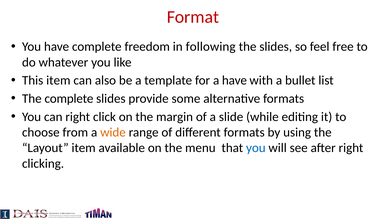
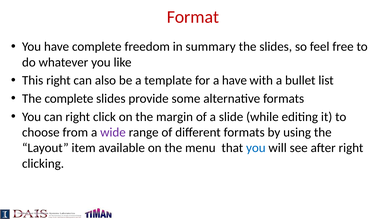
following: following -> summary (211, 47)
This item: item -> right (58, 81)
wide colour: orange -> purple (113, 133)
